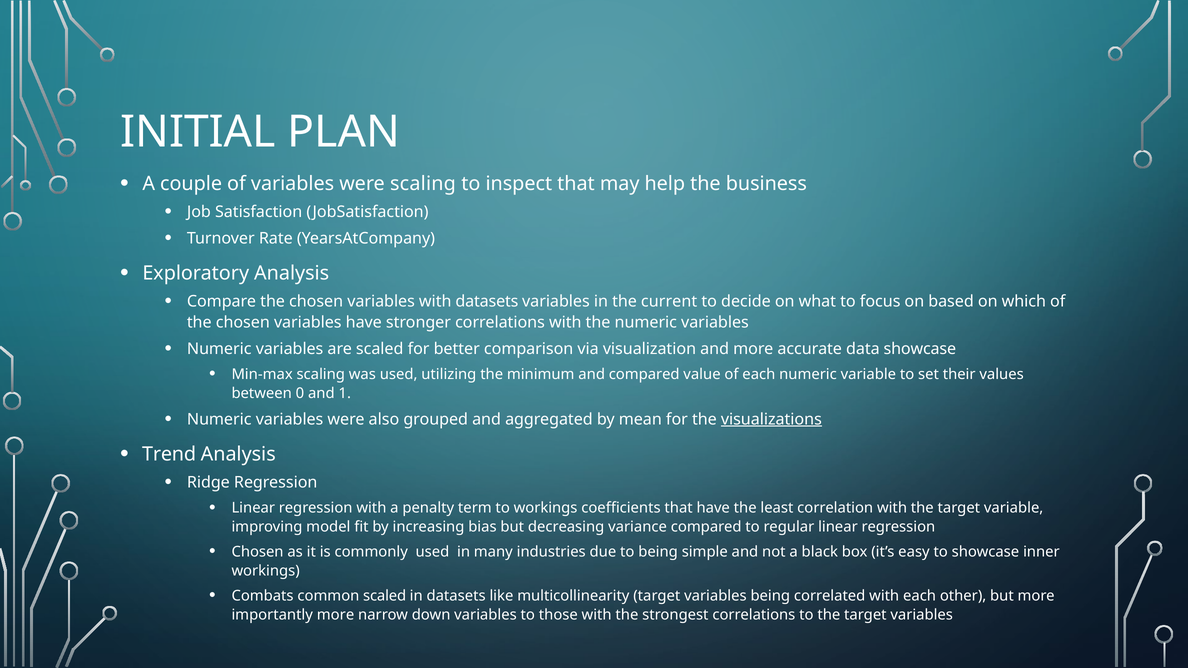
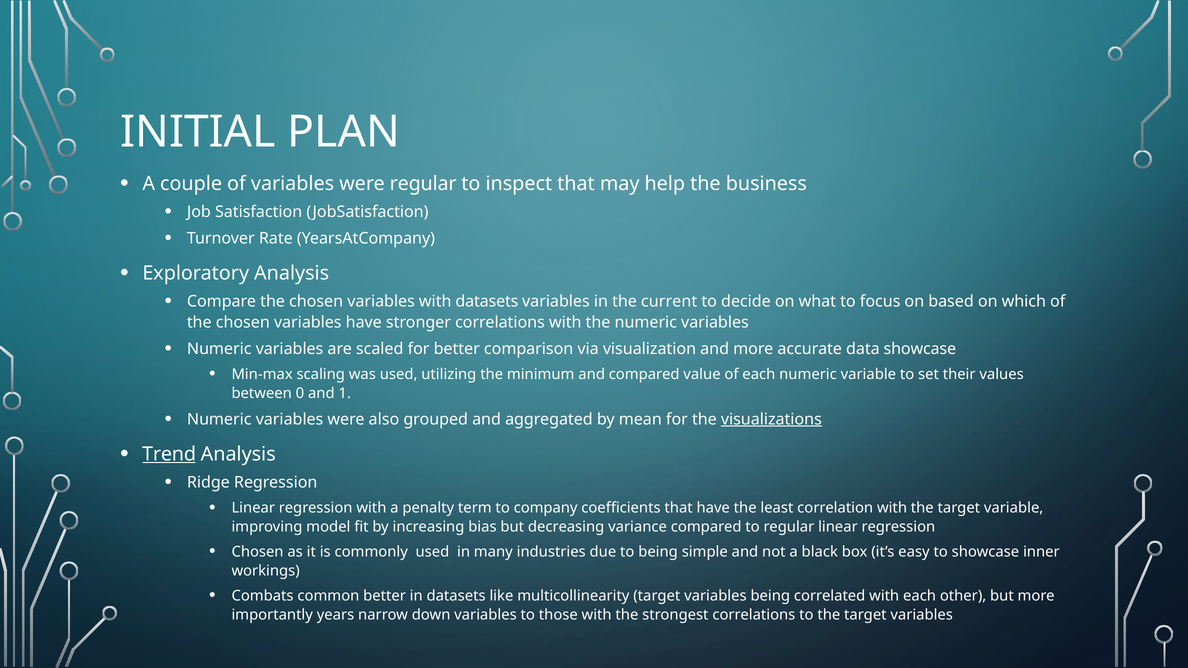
were scaling: scaling -> regular (423, 184)
Trend underline: none -> present (169, 454)
to workings: workings -> company (546, 508)
common scaled: scaled -> better (385, 596)
importantly more: more -> years (336, 615)
